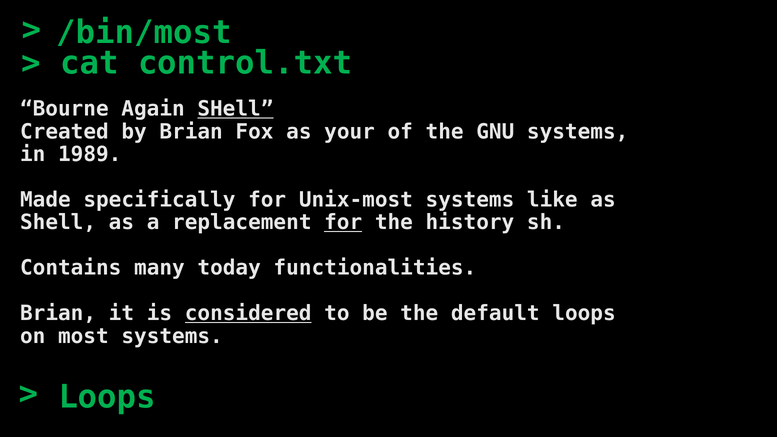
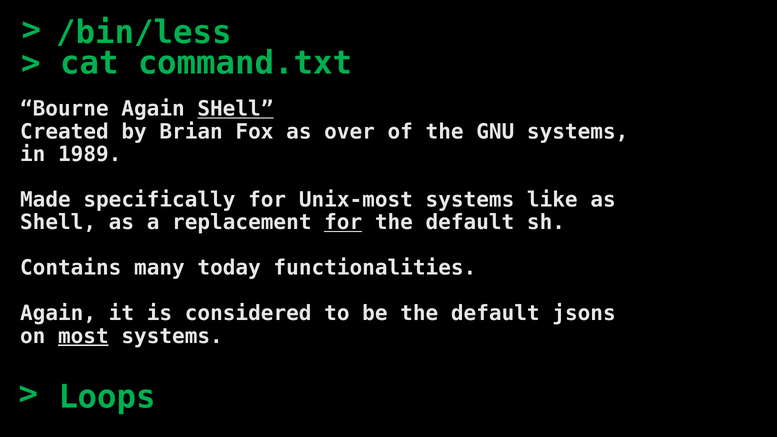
/bin/most: /bin/most -> /bin/less (144, 32)
control.txt: control.txt -> command.txt (245, 63)
your: your -> over (350, 132)
history: history -> default (470, 223)
Brian: Brian -> Again (58, 313)
considered underline: present -> none (248, 313)
default loops: loops -> jsons (584, 313)
most underline: none -> present (83, 336)
